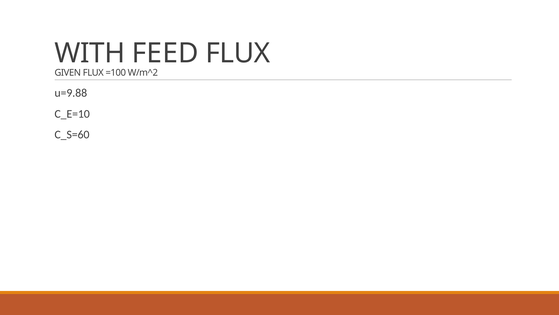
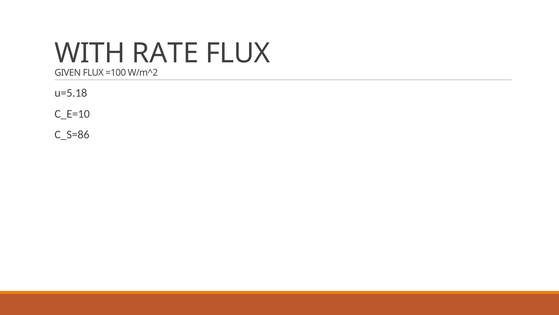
FEED: FEED -> RATE (165, 53)
u=9.88: u=9.88 -> u=5.18 (71, 93)
C_S=60: C_S=60 -> C_S=86 (72, 134)
